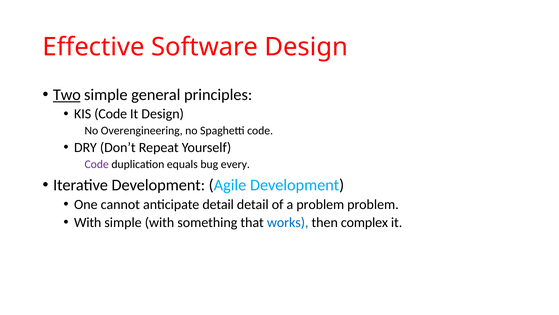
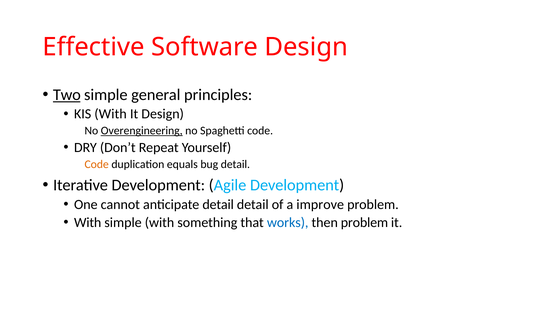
KIS Code: Code -> With (111, 114)
Overengineering underline: none -> present (142, 131)
Code colour: purple -> orange (97, 164)
bug every: every -> detail (235, 164)
a problem: problem -> improve (320, 204)
then complex: complex -> problem (364, 222)
